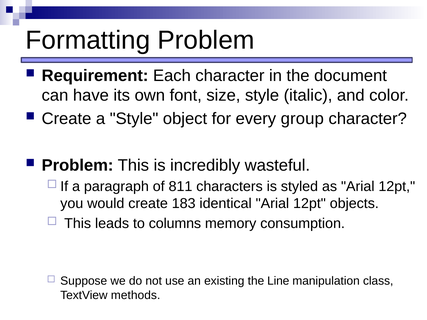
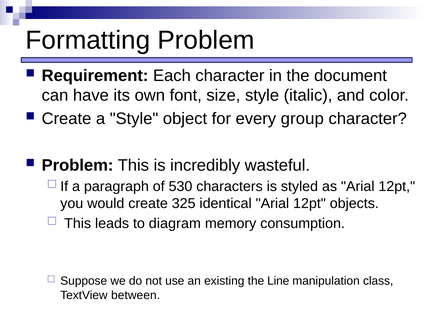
811: 811 -> 530 (180, 187)
183: 183 -> 325 (184, 204)
columns: columns -> diagram (175, 224)
methods: methods -> between (136, 295)
